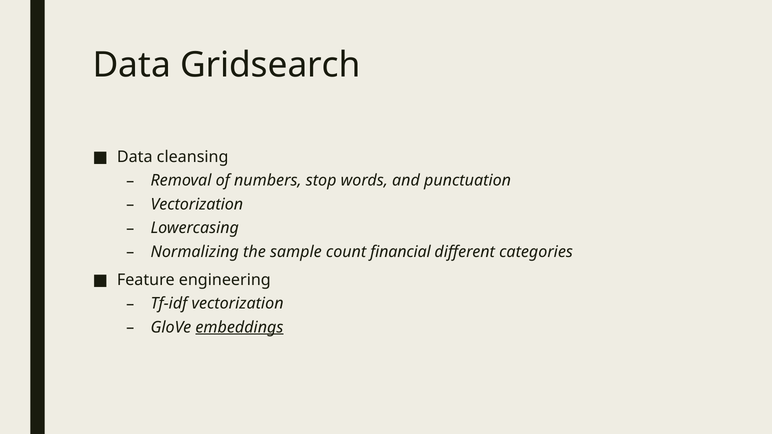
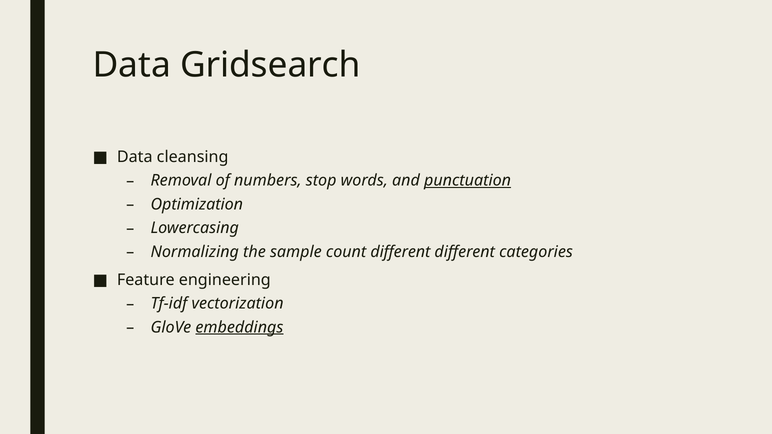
punctuation underline: none -> present (468, 181)
Vectorization: Vectorization -> Optimization (197, 204)
count financial: financial -> different (400, 252)
